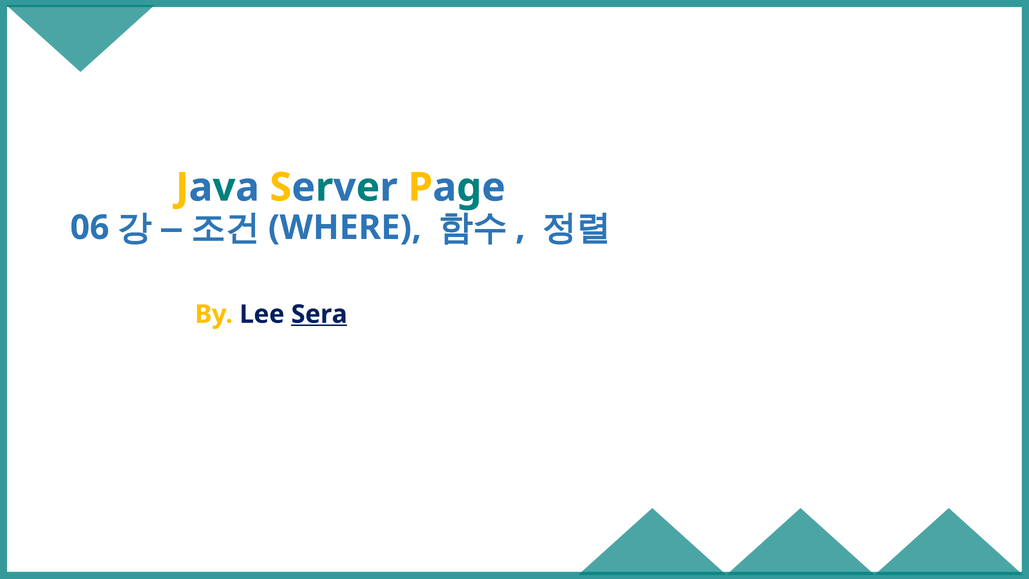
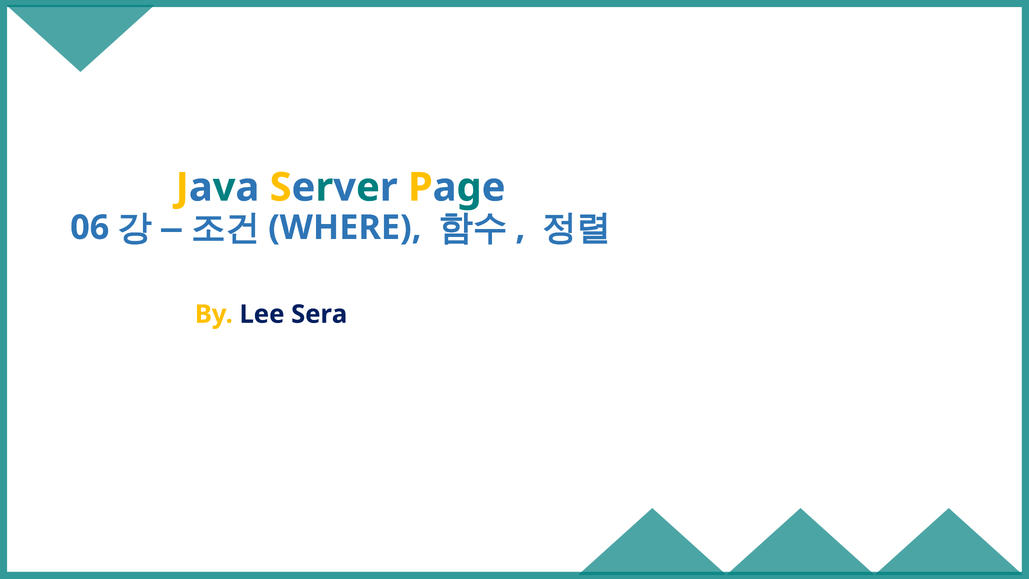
Sera underline: present -> none (319, 314)
